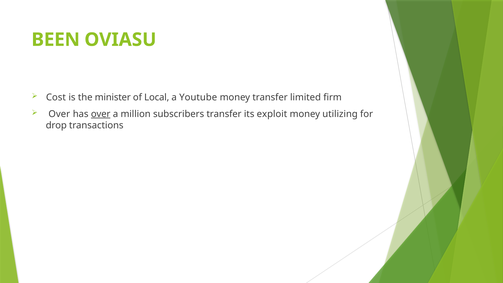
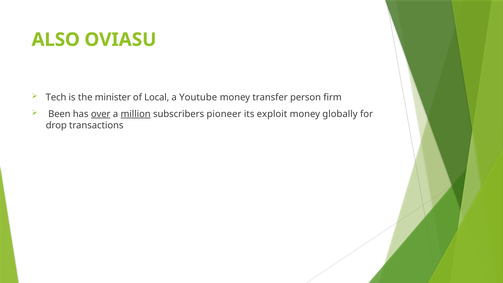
BEEN: BEEN -> ALSO (56, 40)
Cost: Cost -> Tech (56, 97)
limited: limited -> person (306, 97)
Over: Over -> Been (59, 114)
million underline: none -> present (136, 114)
subscribers transfer: transfer -> pioneer (224, 114)
utilizing: utilizing -> globally (340, 114)
